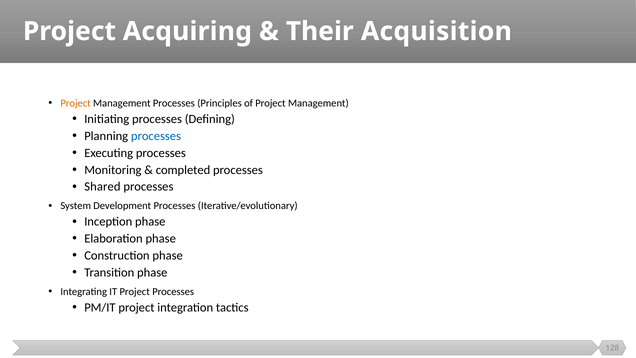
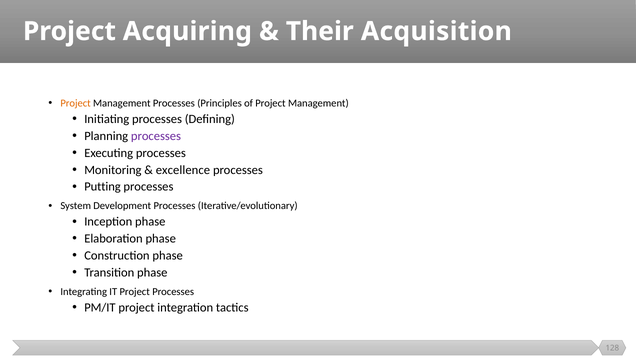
processes colour: blue -> purple (156, 136)
completed: completed -> excellence (183, 170)
Shared: Shared -> Putting (103, 187)
